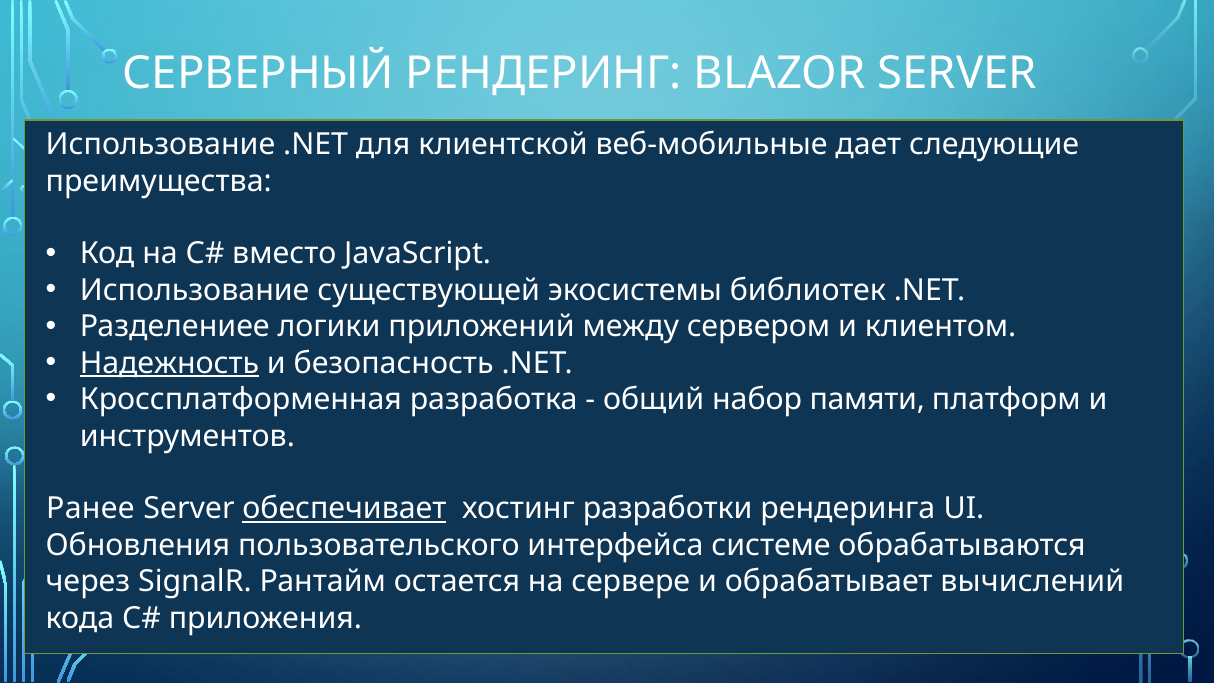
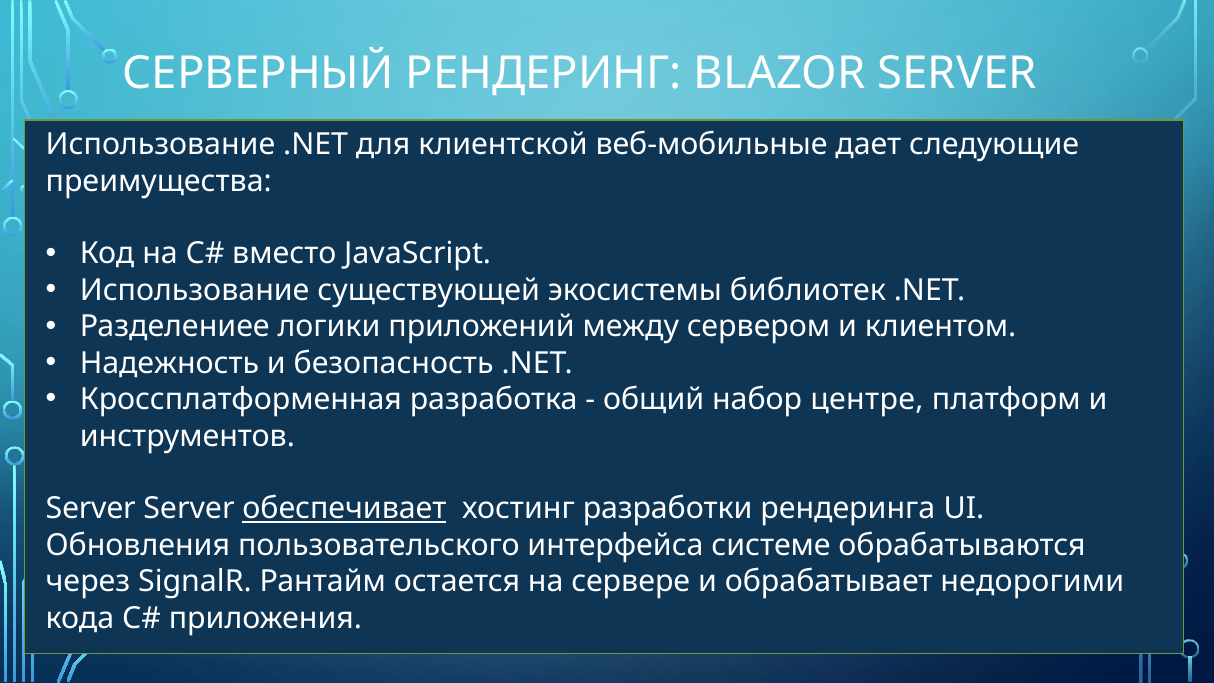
Надежность underline: present -> none (169, 363)
памяти: памяти -> центре (867, 400)
Ранее: Ранее -> Server (91, 509)
вычислений: вычислений -> недорогими (1032, 582)
